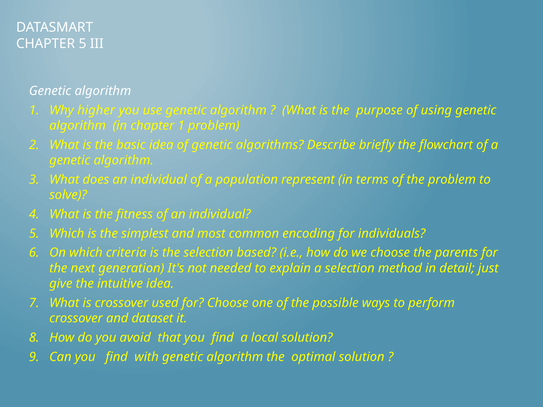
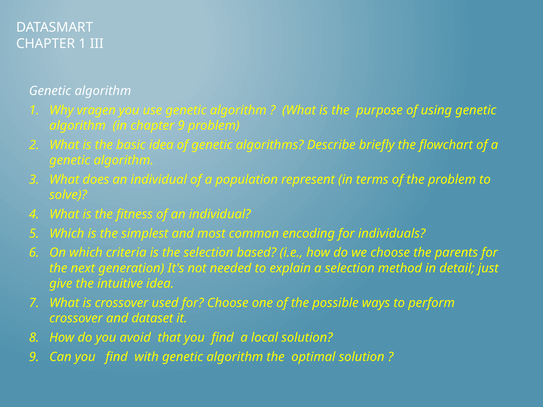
CHAPTER 5: 5 -> 1 (82, 44)
higher: higher -> vragen (96, 110)
chapter 1: 1 -> 9 (181, 126)
